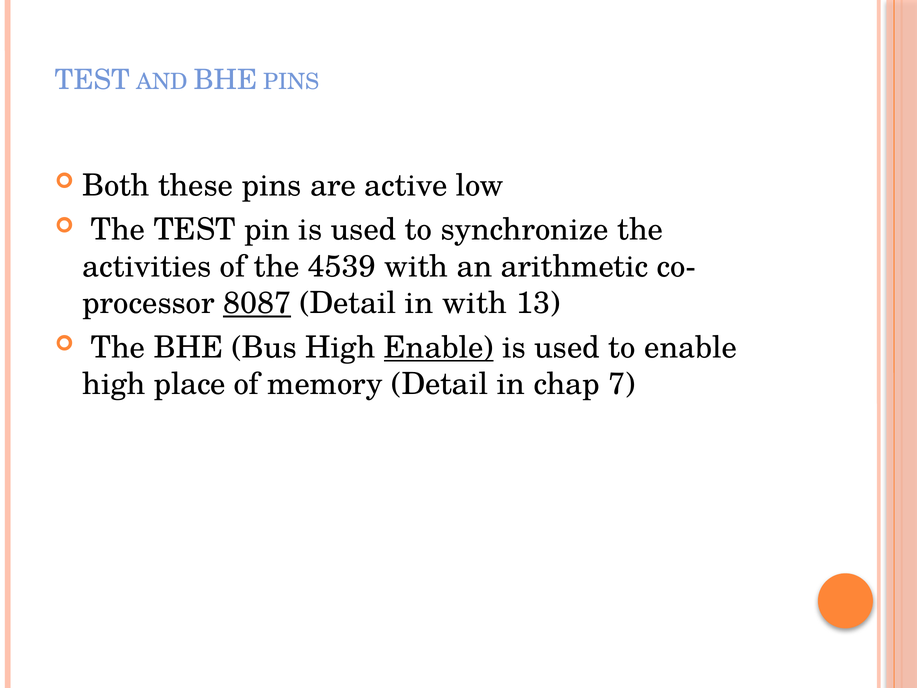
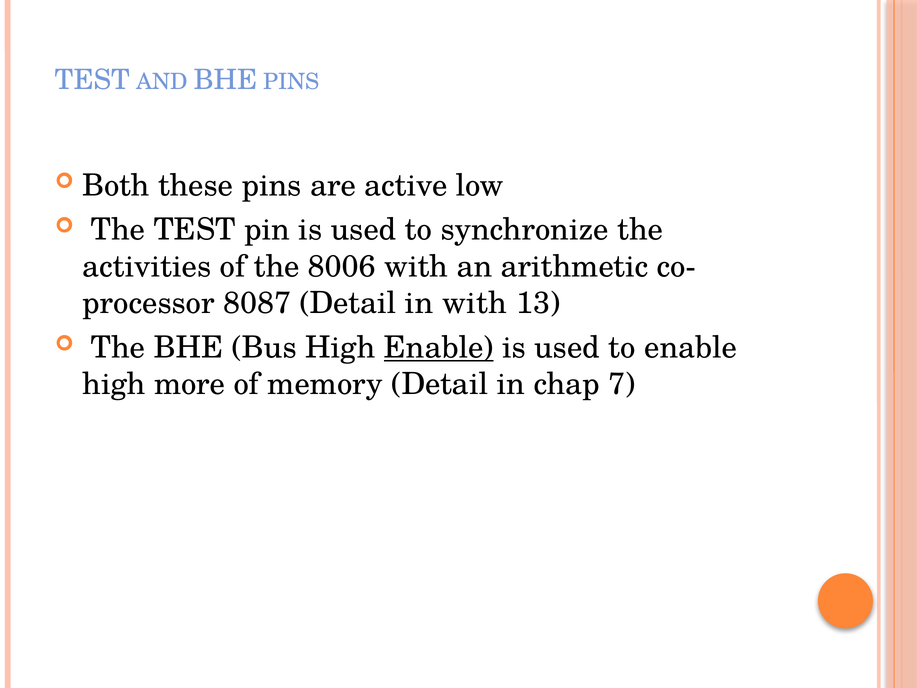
4539: 4539 -> 8006 (342, 266)
8087 underline: present -> none (257, 303)
place: place -> more (190, 384)
